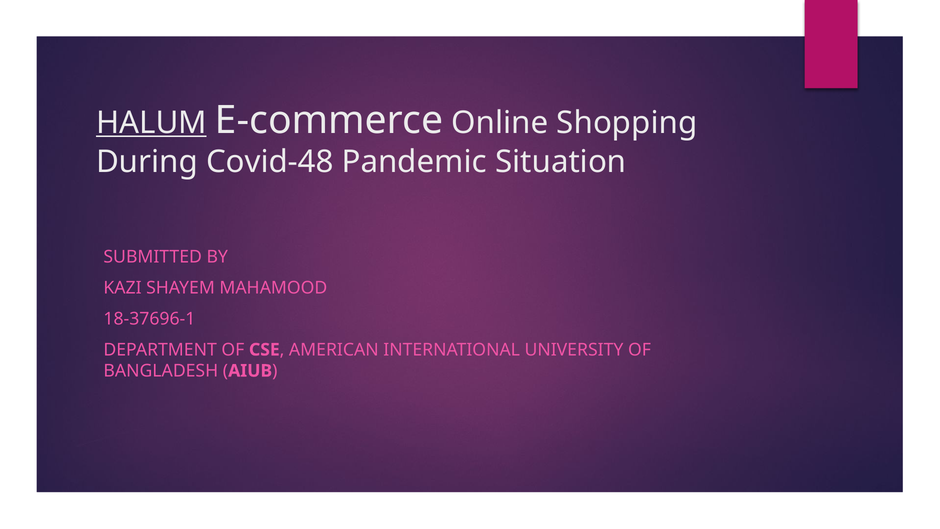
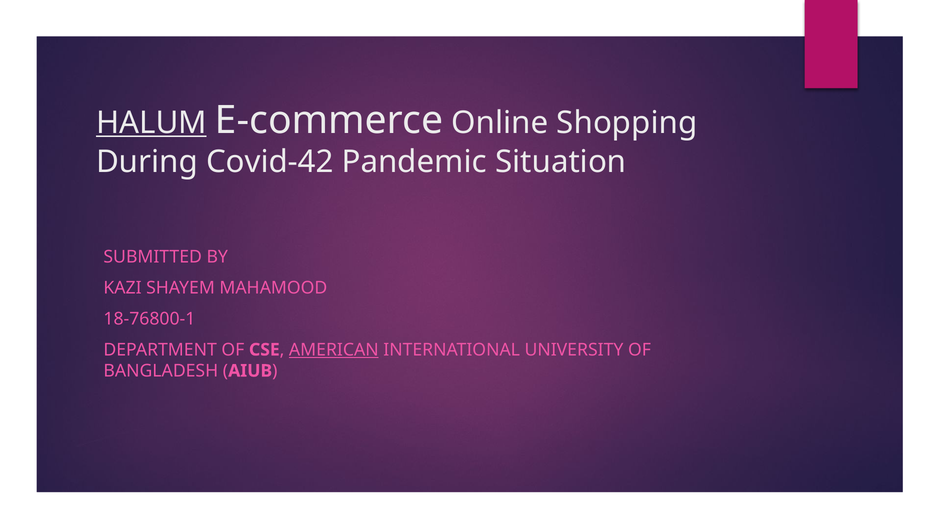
Covid-48: Covid-48 -> Covid-42 (270, 162)
18-37696-1: 18-37696-1 -> 18-76800-1 (149, 319)
AMERICAN underline: none -> present (334, 350)
